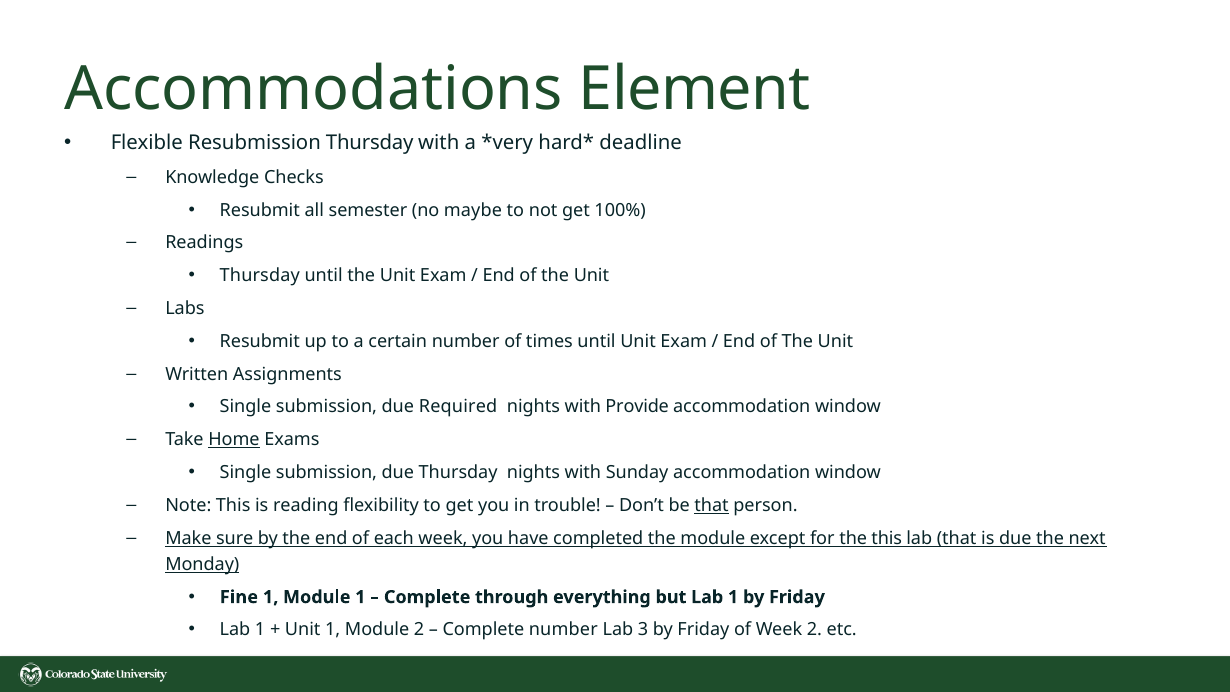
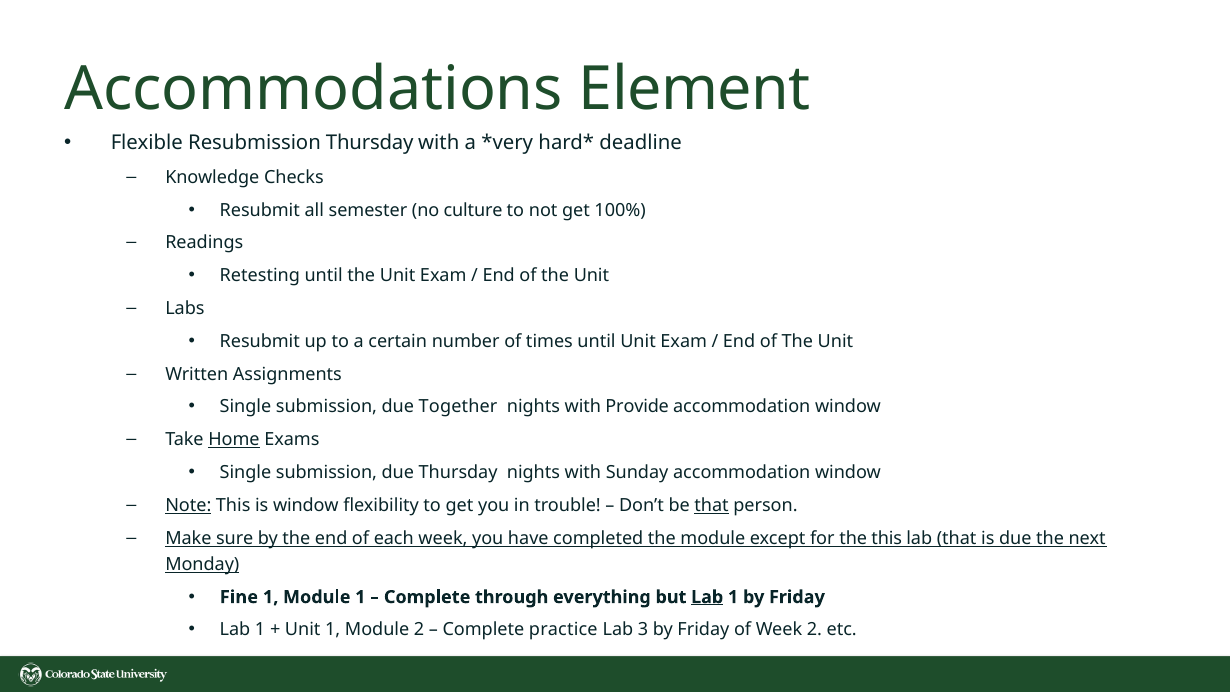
maybe: maybe -> culture (473, 210)
Thursday: Thursday -> Retesting (260, 276)
Required: Required -> Together (458, 407)
Note underline: none -> present (188, 505)
is reading: reading -> window (306, 505)
Lab underline: none -> present (707, 597)
Complete number: number -> practice (563, 630)
